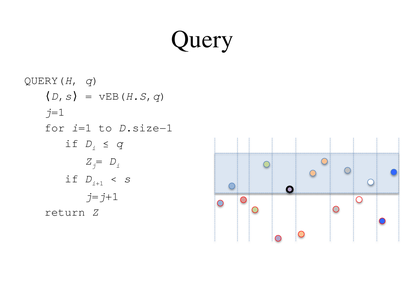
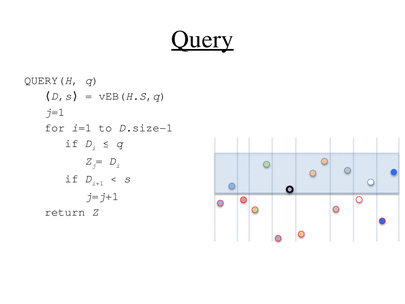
Query underline: none -> present (202, 39)
